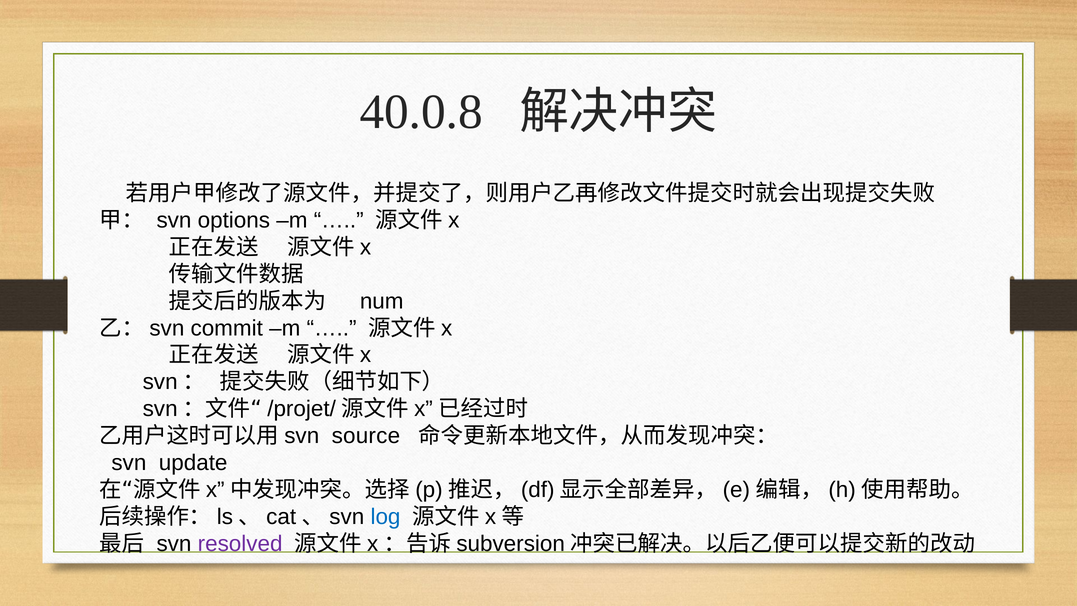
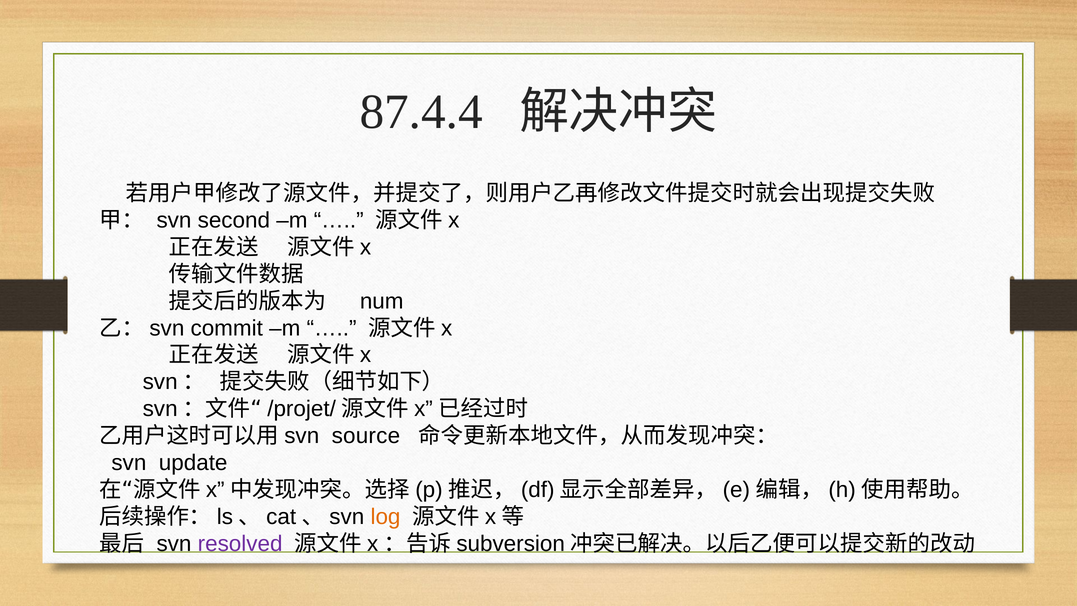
40.0.8: 40.0.8 -> 87.4.4 (421, 112)
options: options -> second (234, 220)
log colour: blue -> orange (385, 517)
